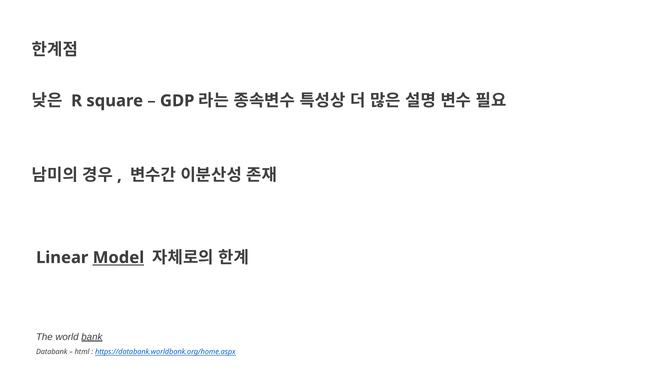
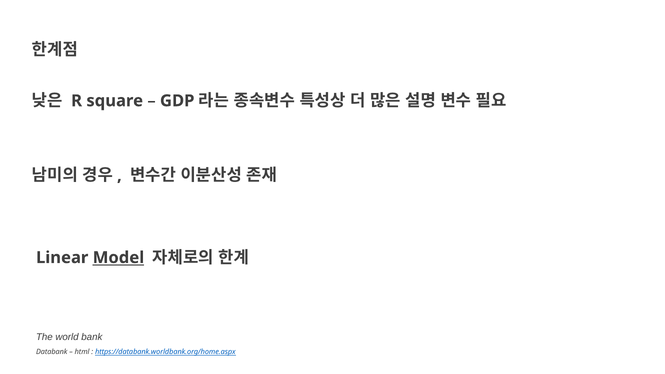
bank underline: present -> none (92, 337)
